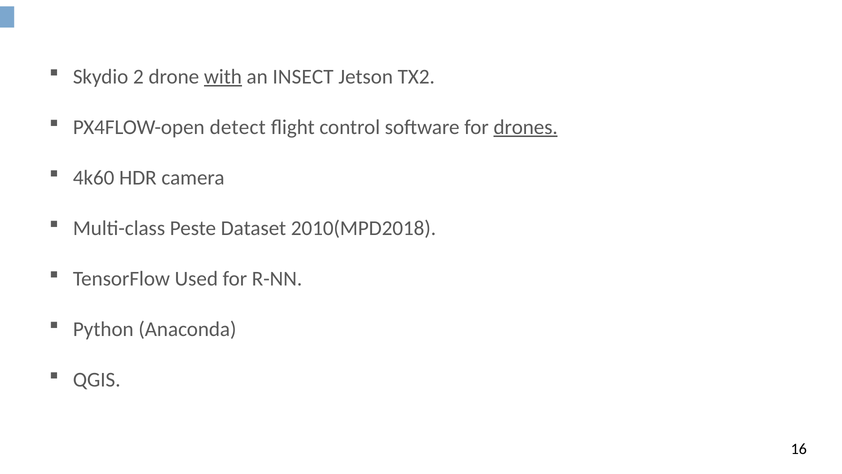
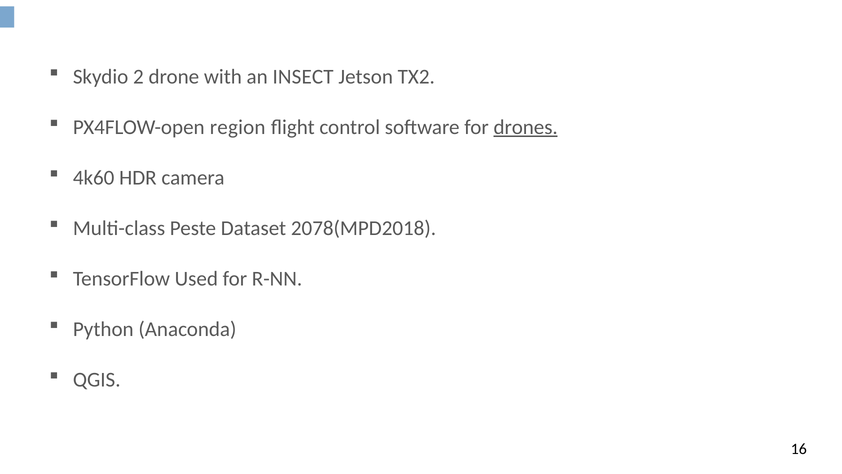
with underline: present -> none (223, 77)
detect: detect -> region (238, 127)
2010(MPD2018: 2010(MPD2018 -> 2078(MPD2018 (364, 228)
